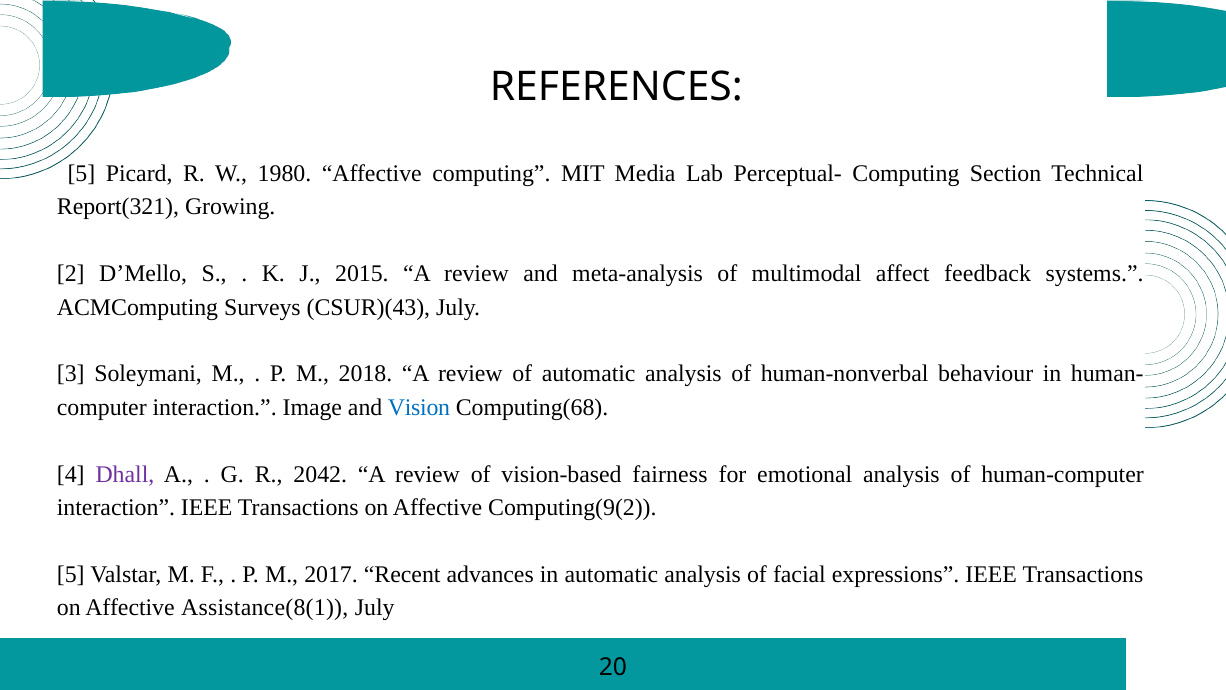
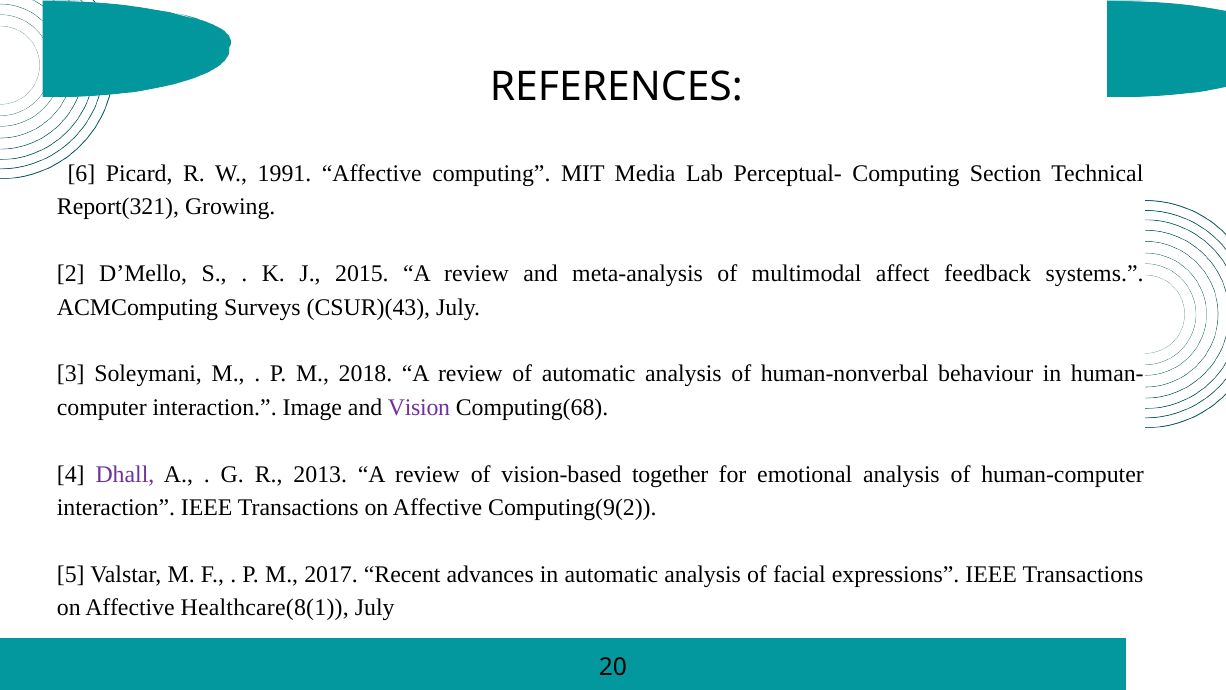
5: 5 -> 6 (81, 174)
1980: 1980 -> 1991 (284, 174)
Vision colour: blue -> purple (419, 407)
2042: 2042 -> 2013 (320, 474)
fairness: fairness -> together (670, 474)
Assistance(8(1: Assistance(8(1 -> Healthcare(8(1 (265, 608)
